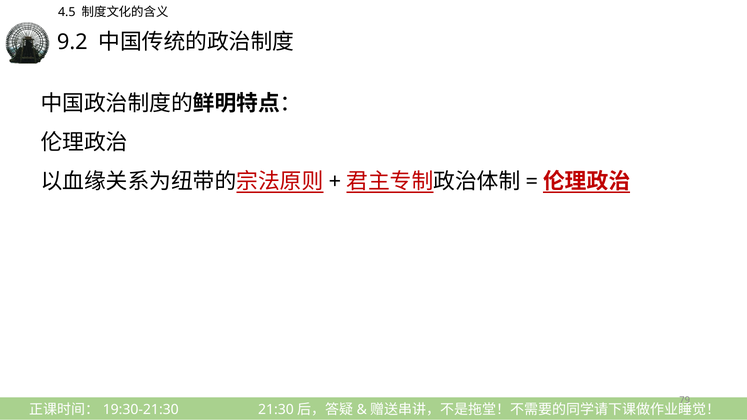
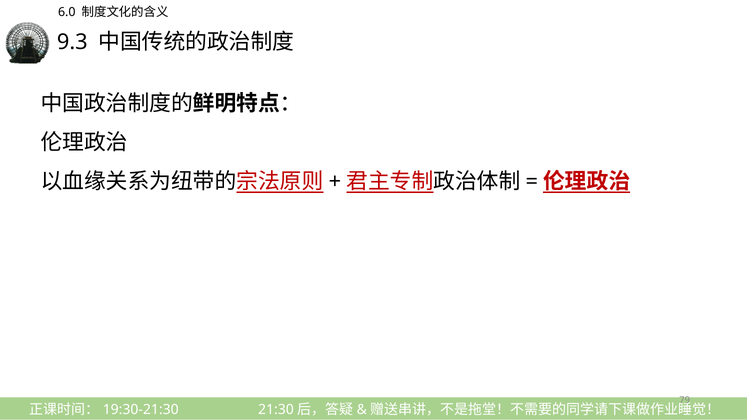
4.5: 4.5 -> 6.0 (67, 12)
9.2: 9.2 -> 9.3 (72, 42)
